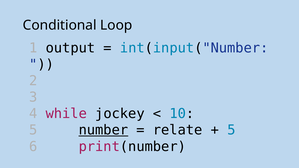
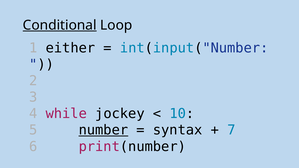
Conditional underline: none -> present (60, 25)
output: output -> either (70, 48)
relate: relate -> syntax (178, 130)
5: 5 -> 7 (231, 130)
